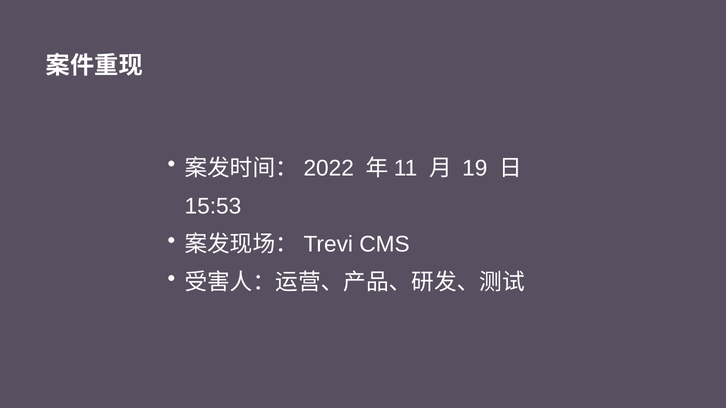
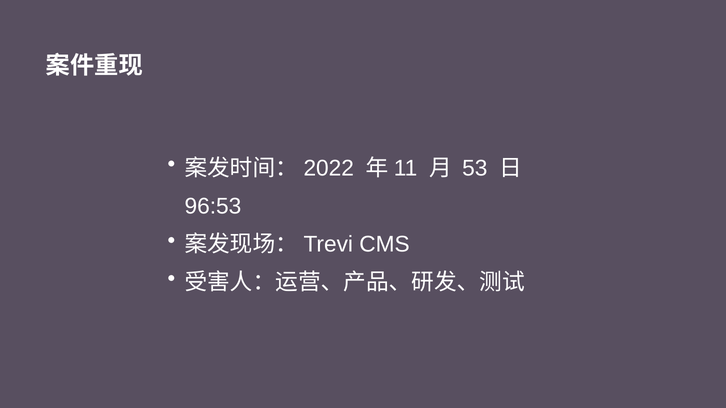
19: 19 -> 53 (475, 168)
15:53: 15:53 -> 96:53 (213, 206)
